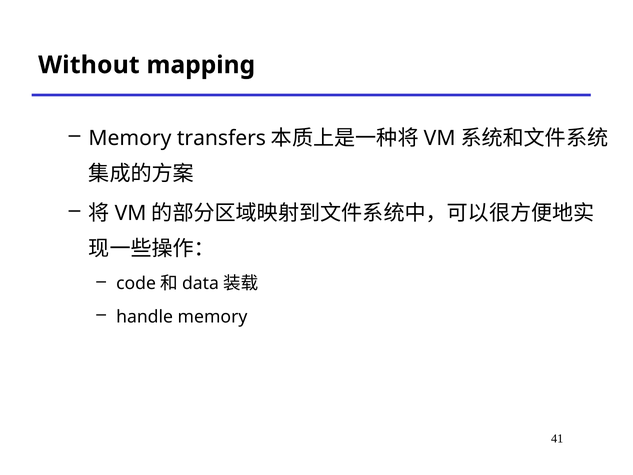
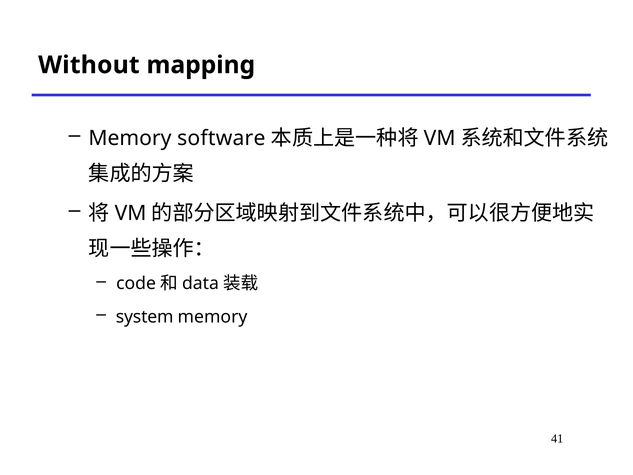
transfers: transfers -> software (221, 138)
handle: handle -> system (145, 317)
